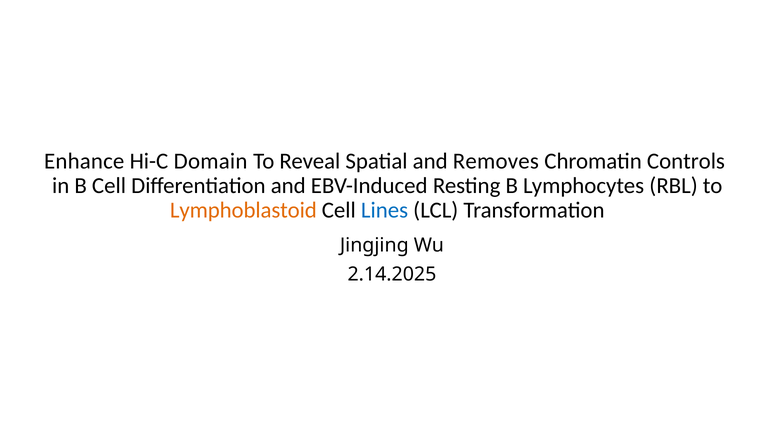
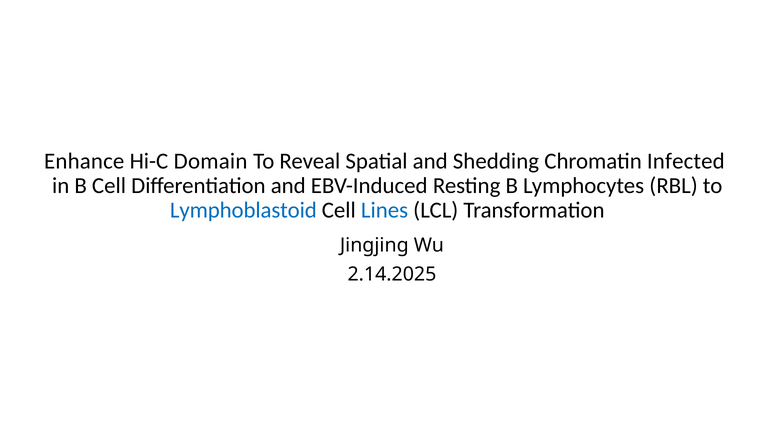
Removes: Removes -> Shedding (496, 161)
Controls: Controls -> Infected (686, 161)
Lymphoblastoid colour: orange -> blue (243, 210)
